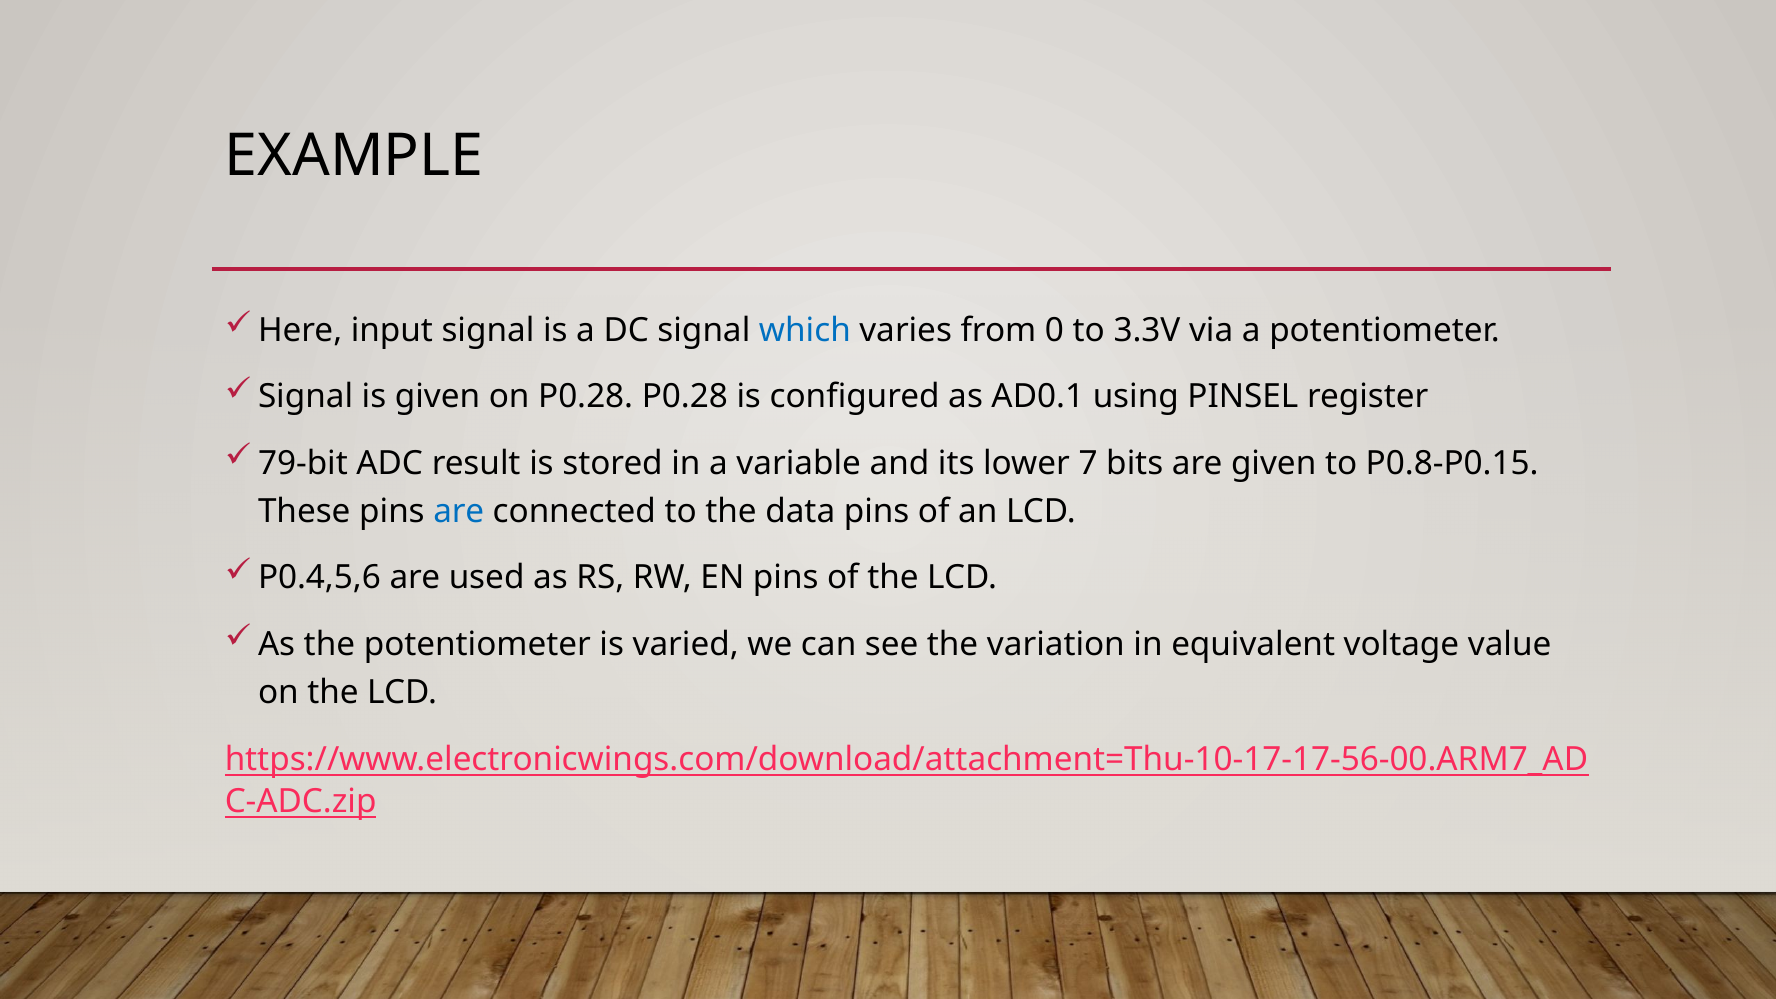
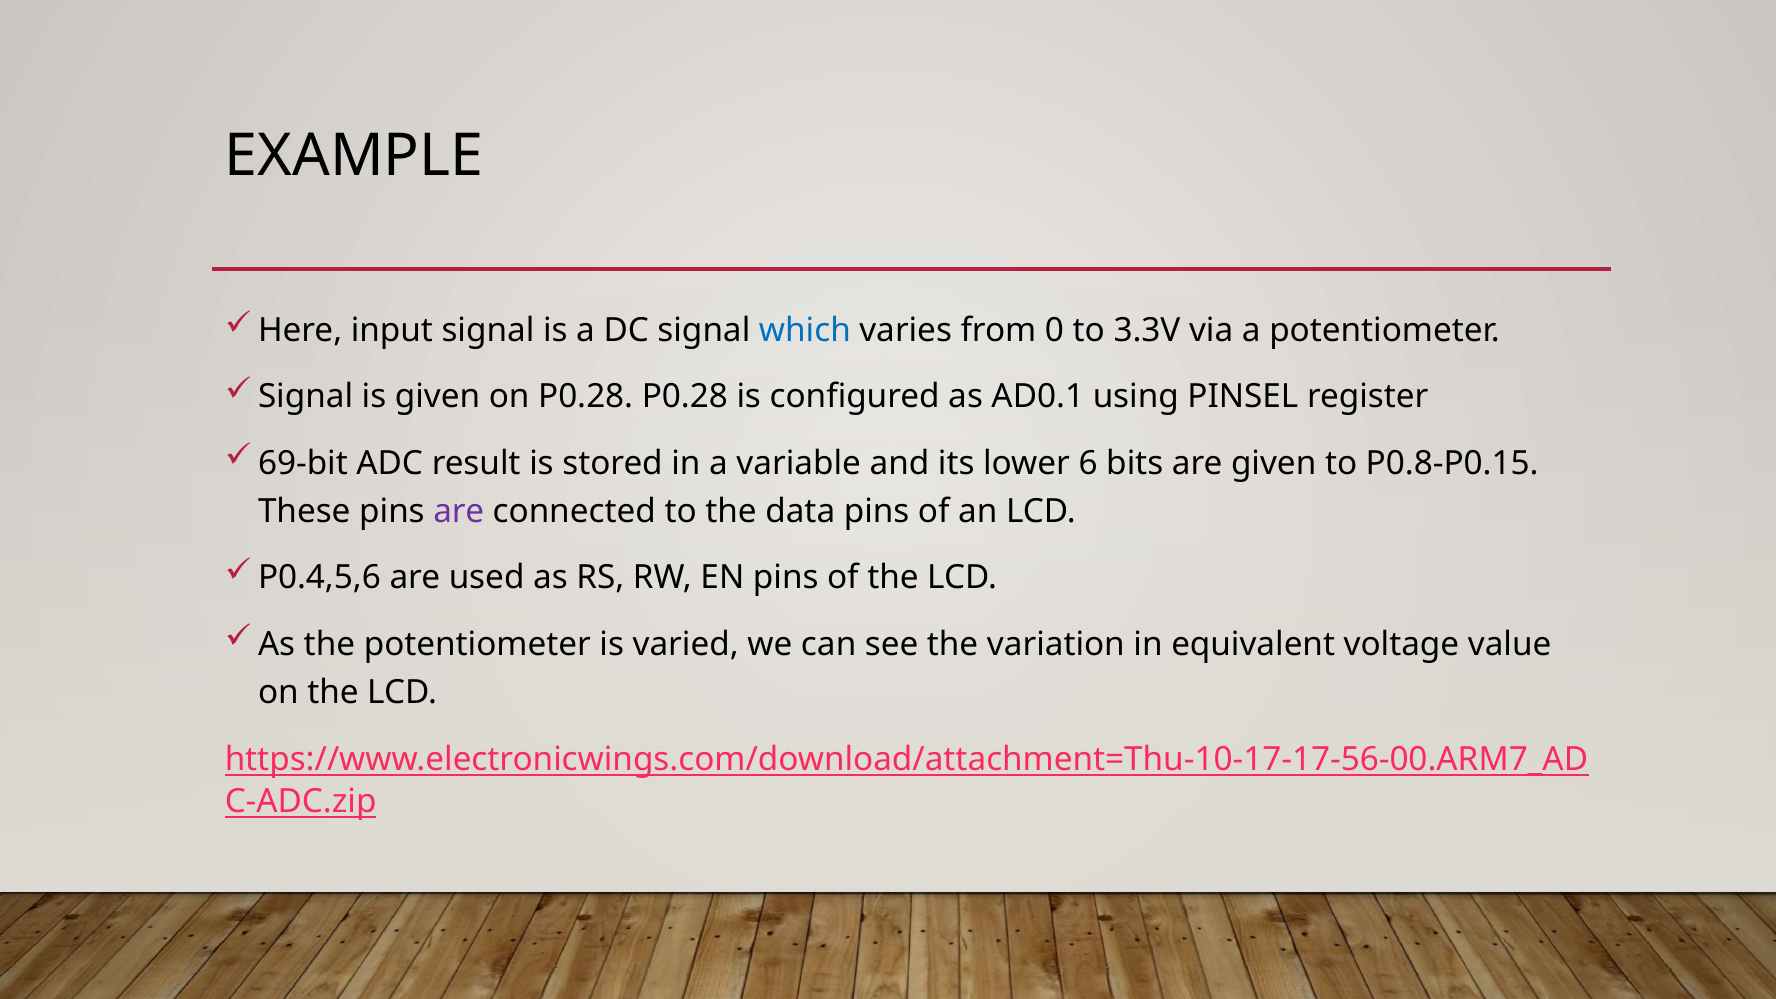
79-bit: 79-bit -> 69-bit (303, 463)
7: 7 -> 6 (1088, 463)
are colour: blue -> purple (459, 511)
